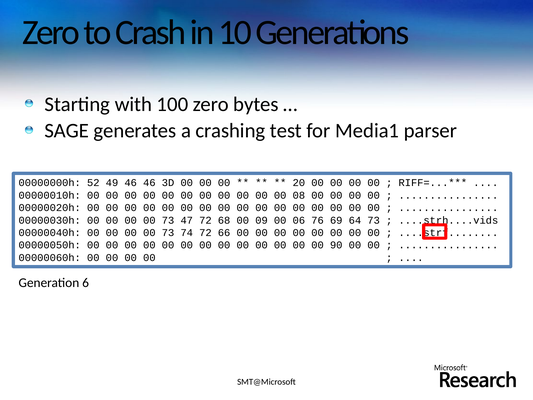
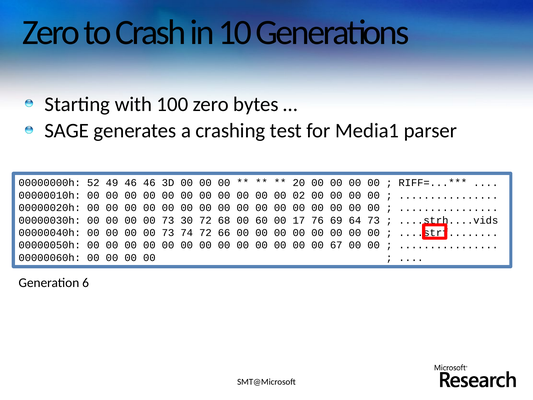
08: 08 -> 02 (299, 195)
47: 47 -> 30 (187, 220)
09: 09 -> 60 (262, 220)
06: 06 -> 17 (299, 220)
90: 90 -> 67 (336, 245)
